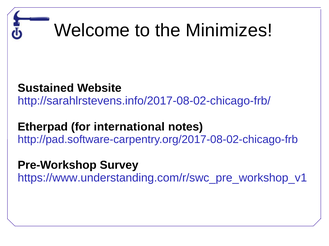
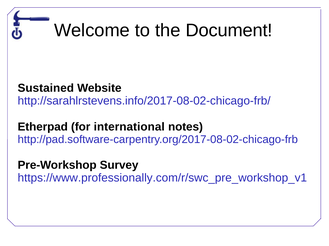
Minimizes: Minimizes -> Document (229, 31)
https://www.understanding.com/r/swc_pre_workshop_v1: https://www.understanding.com/r/swc_pre_workshop_v1 -> https://www.professionally.com/r/swc_pre_workshop_v1 (162, 178)
